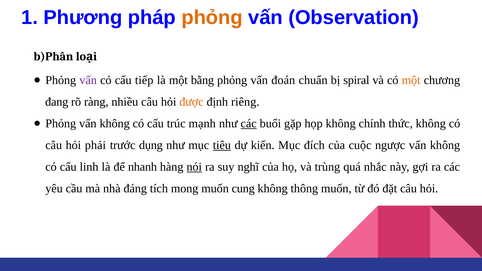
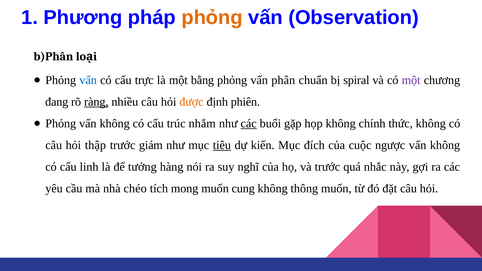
vấn colour: purple -> blue (88, 80)
tiếp: tiếp -> trực (144, 80)
đoán: đoán -> phân (283, 80)
một colour: orange -> purple (411, 80)
ràng underline: none -> present (96, 102)
riêng: riêng -> phiên (245, 102)
mạnh: mạnh -> nhắm (202, 123)
phải: phải -> thập (95, 145)
dụng: dụng -> giám (151, 145)
nhanh: nhanh -> tưởng (142, 167)
nói underline: present -> none (194, 167)
và trùng: trùng -> trước (327, 167)
đáng: đáng -> chéo (135, 189)
